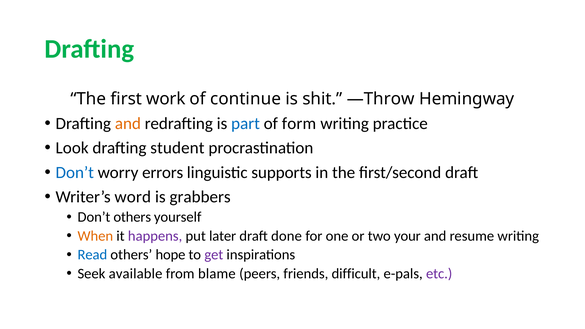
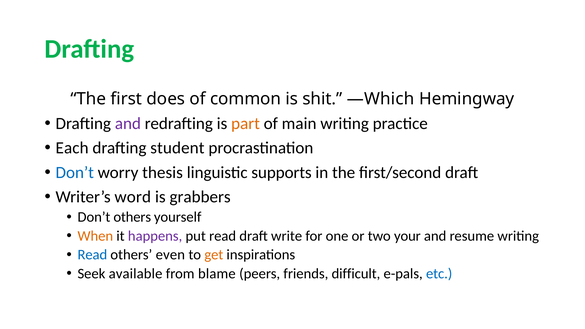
work: work -> does (166, 99)
continue: continue -> common (246, 99)
—Throw: —Throw -> —Which (381, 99)
and colour: orange -> purple (128, 123)
part colour: blue -> orange (246, 123)
form: form -> main (299, 123)
Look: Look -> Each (72, 148)
errors: errors -> thesis (163, 172)
put later: later -> read (223, 236)
done: done -> write (287, 236)
hope: hope -> even (170, 255)
get colour: purple -> orange (214, 255)
etc colour: purple -> blue (439, 274)
